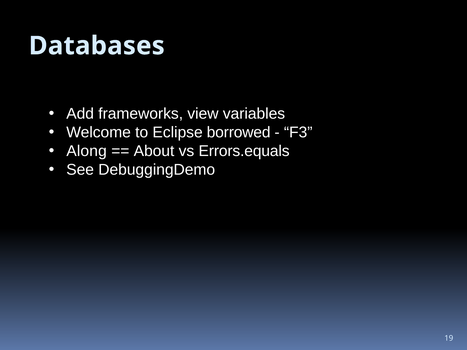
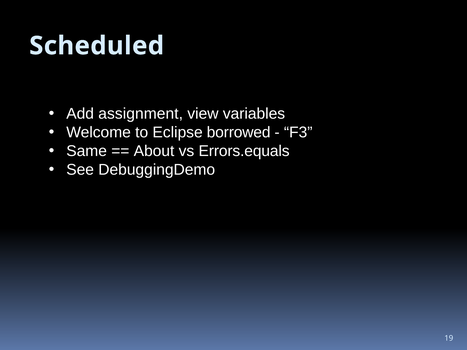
Databases: Databases -> Scheduled (97, 46)
frameworks: frameworks -> assignment (141, 114)
Along: Along -> Same (87, 151)
